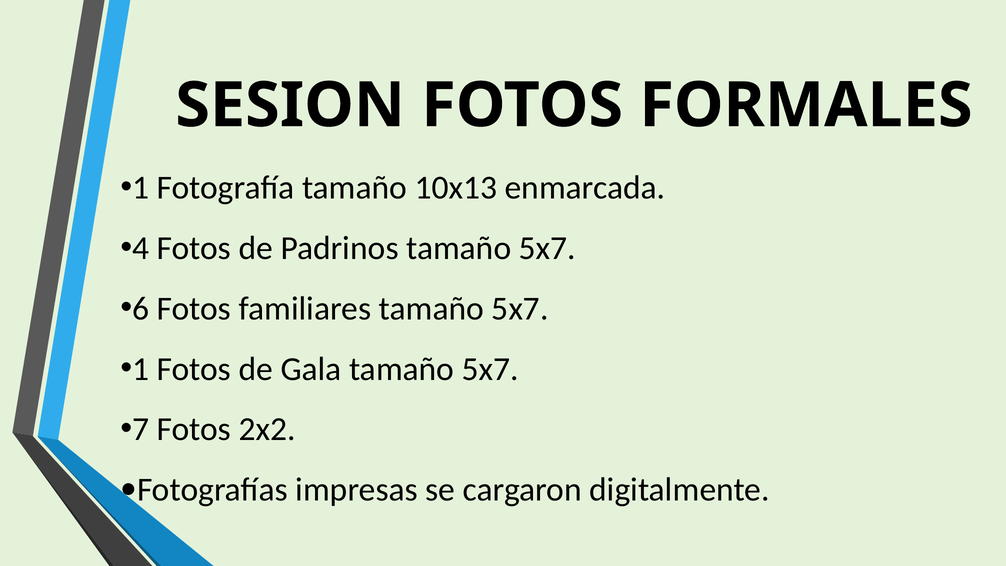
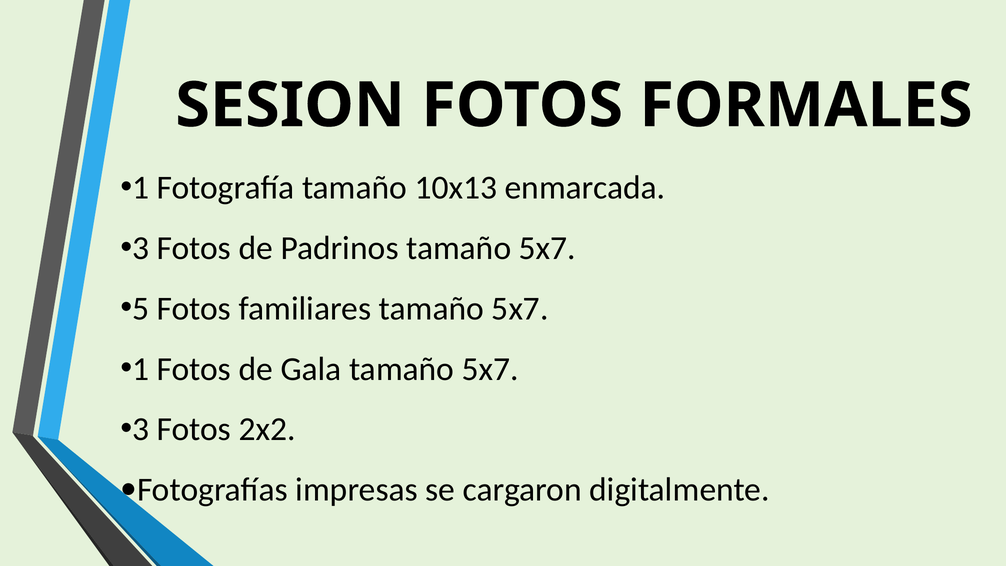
4: 4 -> 3 (141, 248)
6: 6 -> 5 (141, 309)
7: 7 -> 3 (141, 429)
